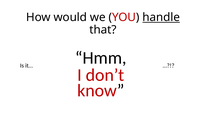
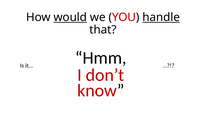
would underline: none -> present (70, 17)
